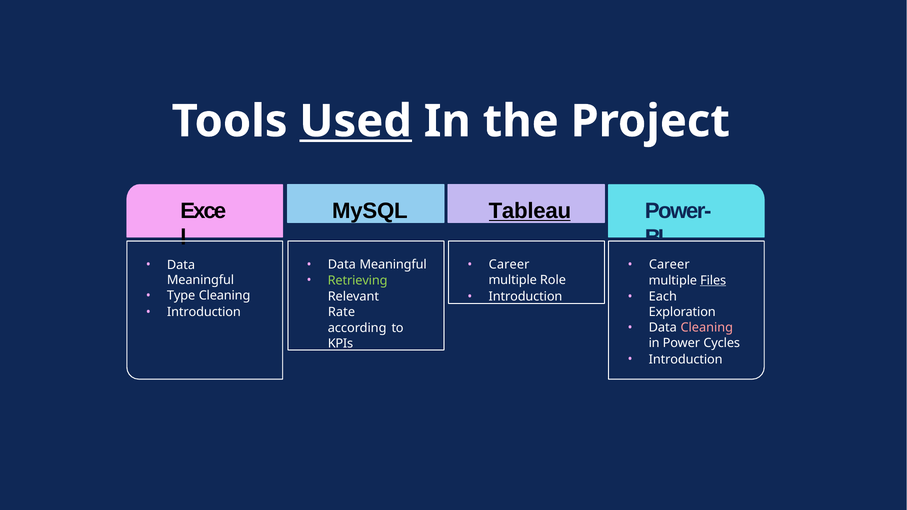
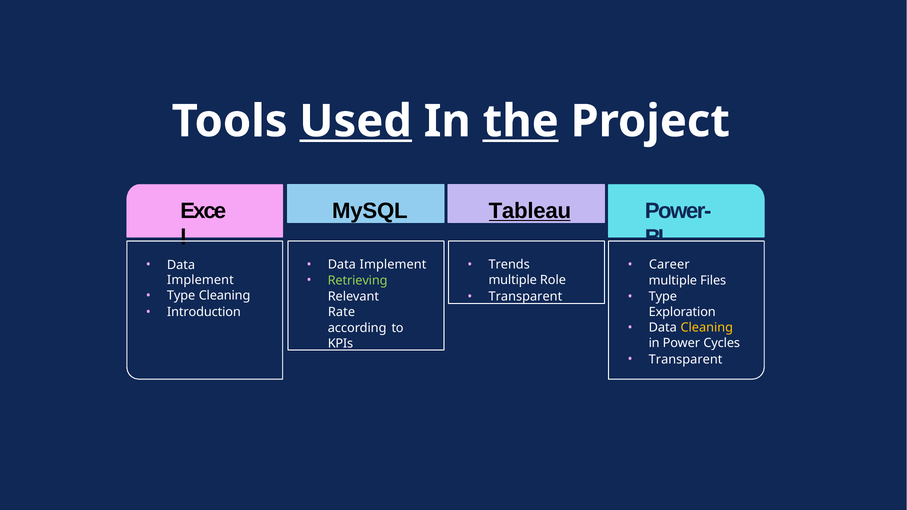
the underline: none -> present (521, 121)
Career: Career -> Trends (509, 265)
Meaningful: Meaningful -> Implement (393, 265)
Meaningful: Meaningful -> Implement (200, 280)
Files underline: present -> none (713, 280)
Introduction: Introduction -> Transparent (525, 297)
Each: Each -> Type (663, 297)
Cleaning colour: pink -> yellow (707, 328)
Introduction: Introduction -> Transparent (686, 360)
